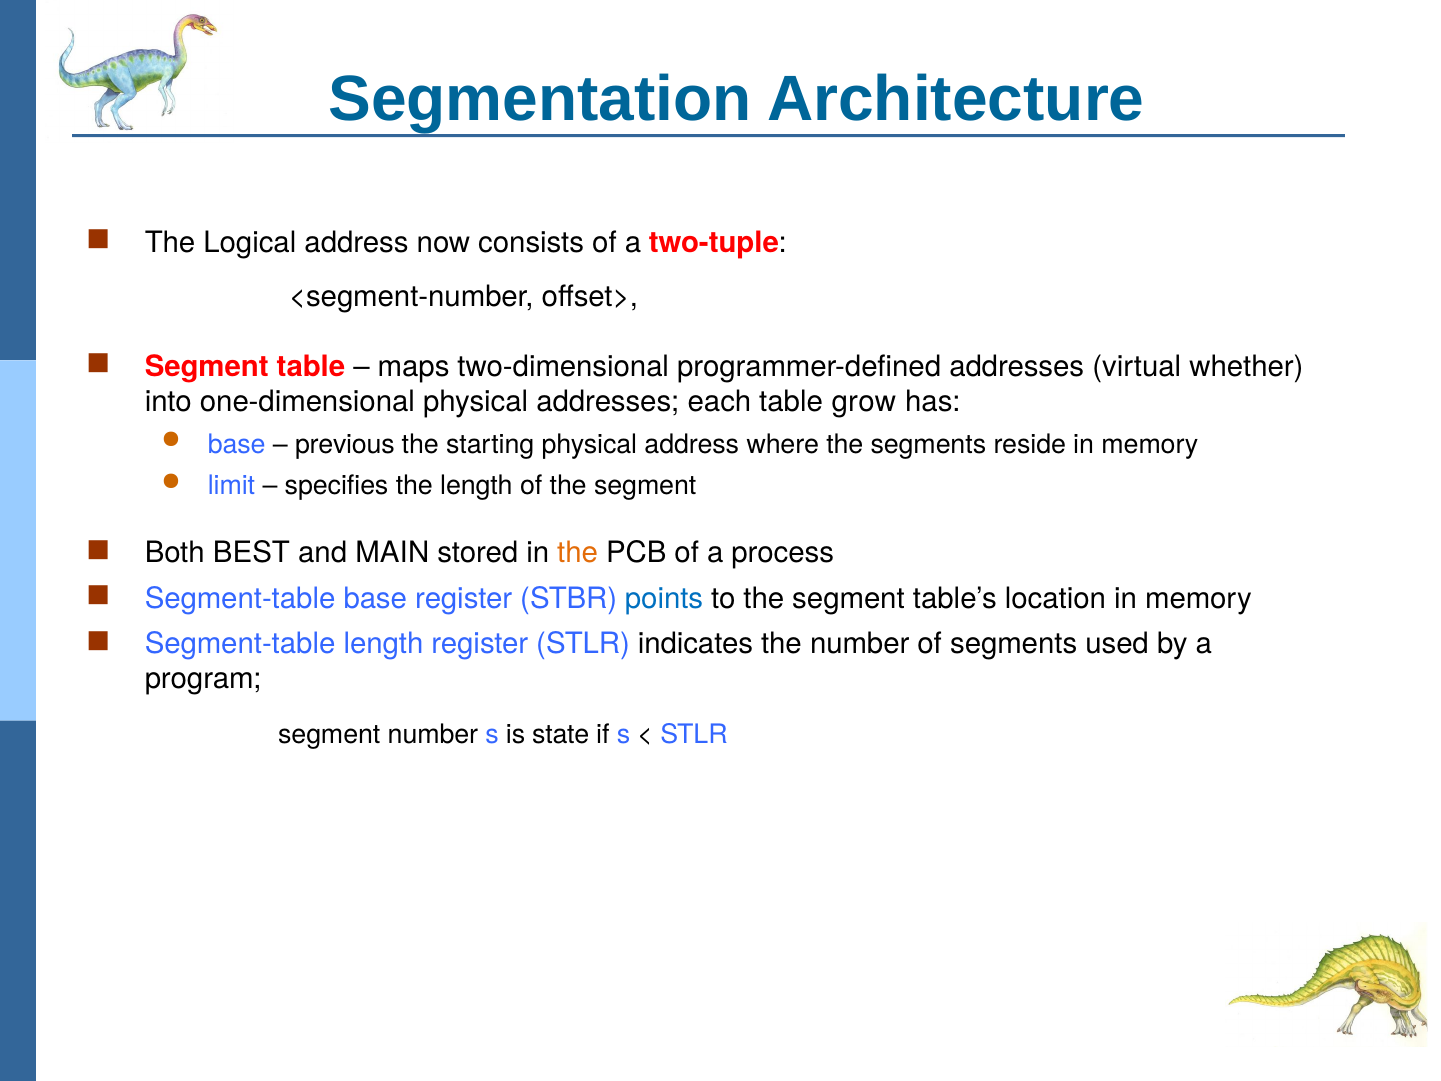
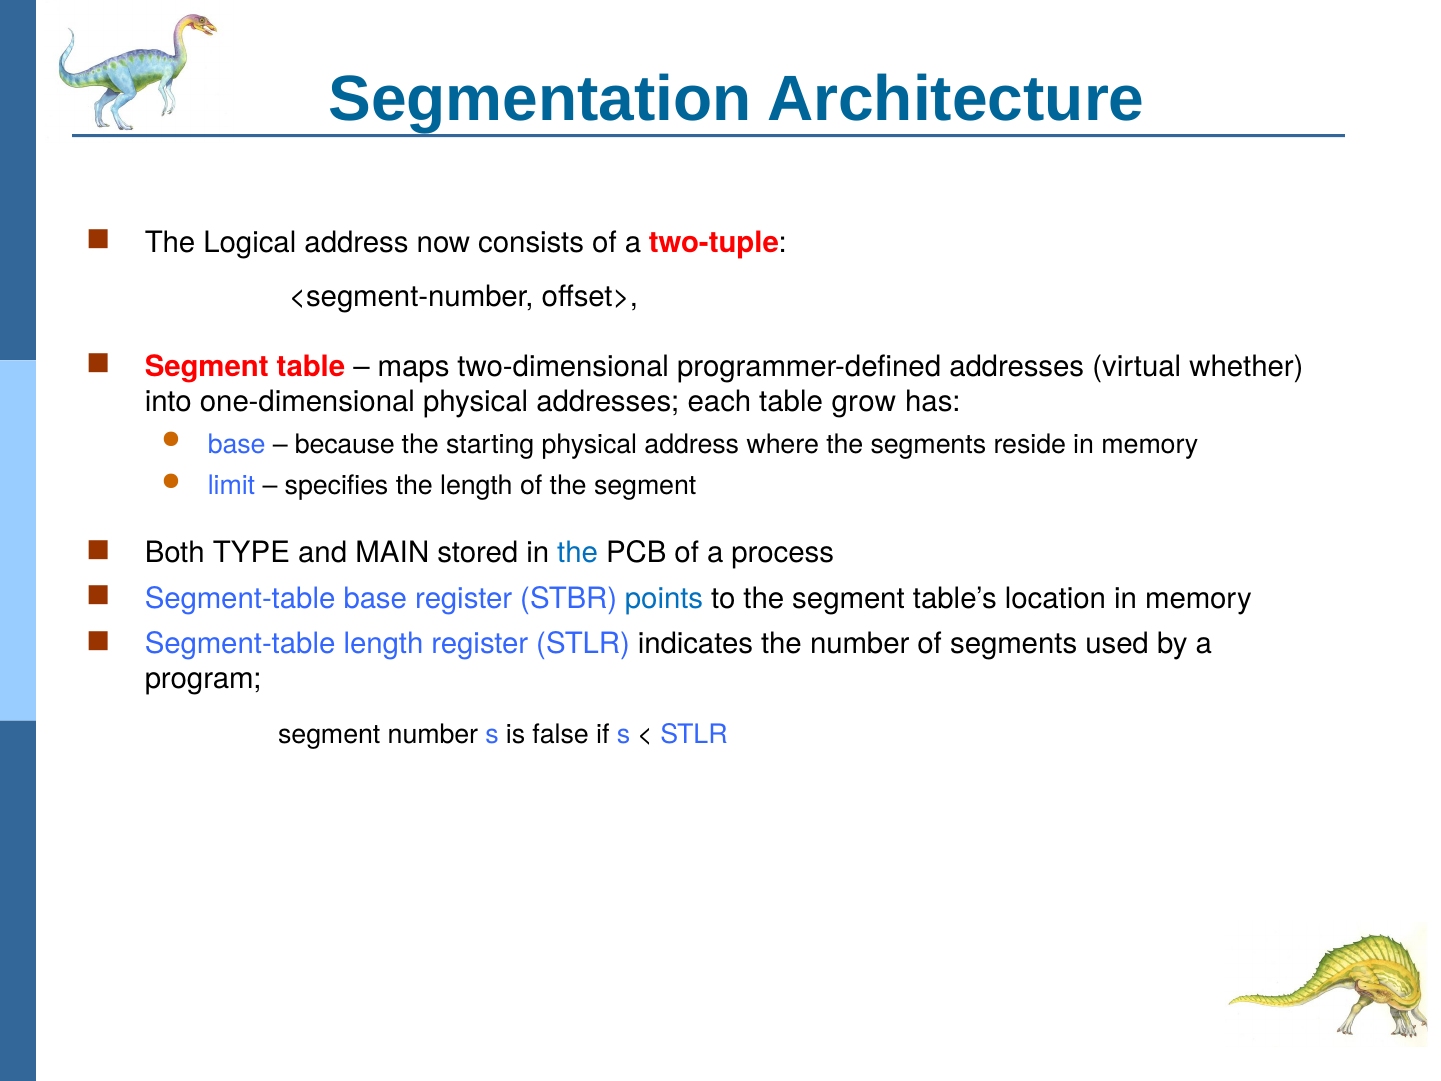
previous: previous -> because (345, 444)
BEST: BEST -> TYPE (251, 553)
the colour: orange -> blue (578, 553)
state: state -> false (561, 734)
